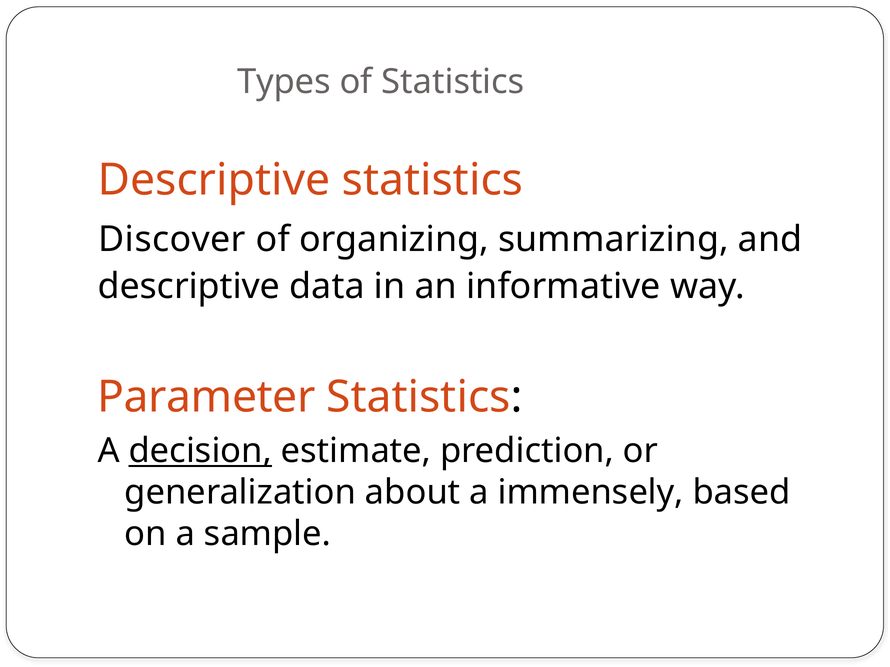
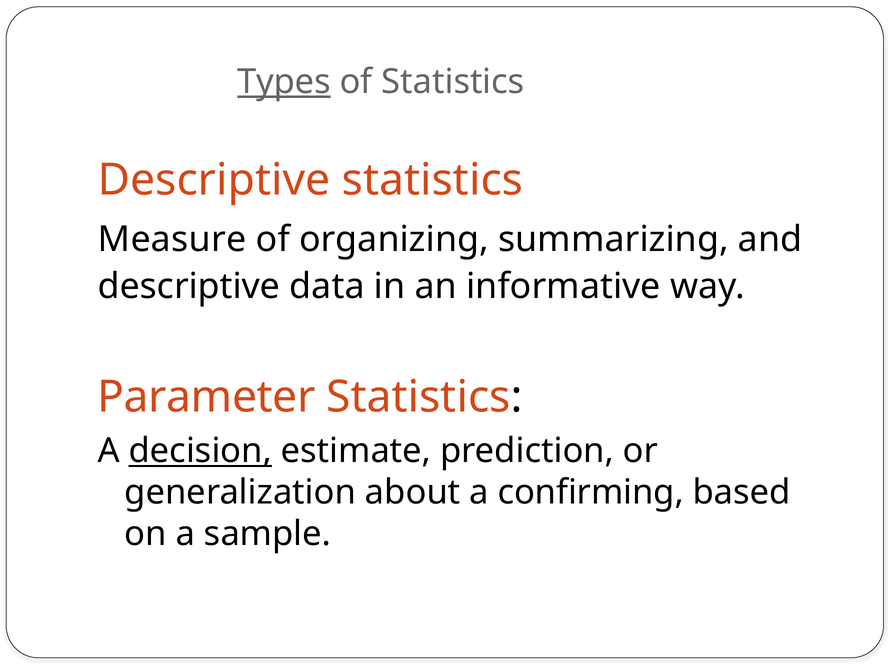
Types underline: none -> present (284, 82)
Discover: Discover -> Measure (172, 240)
immensely: immensely -> confirming (591, 493)
